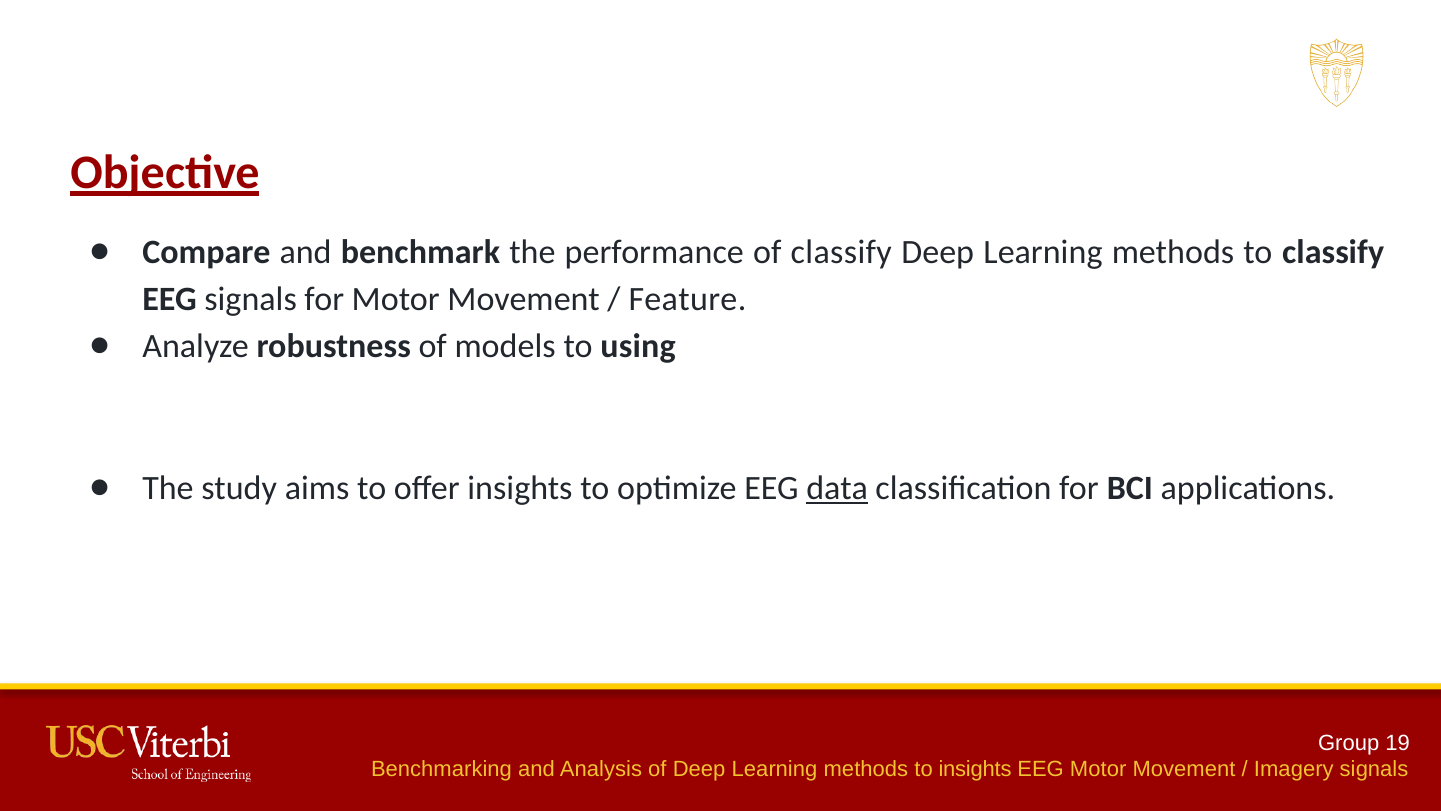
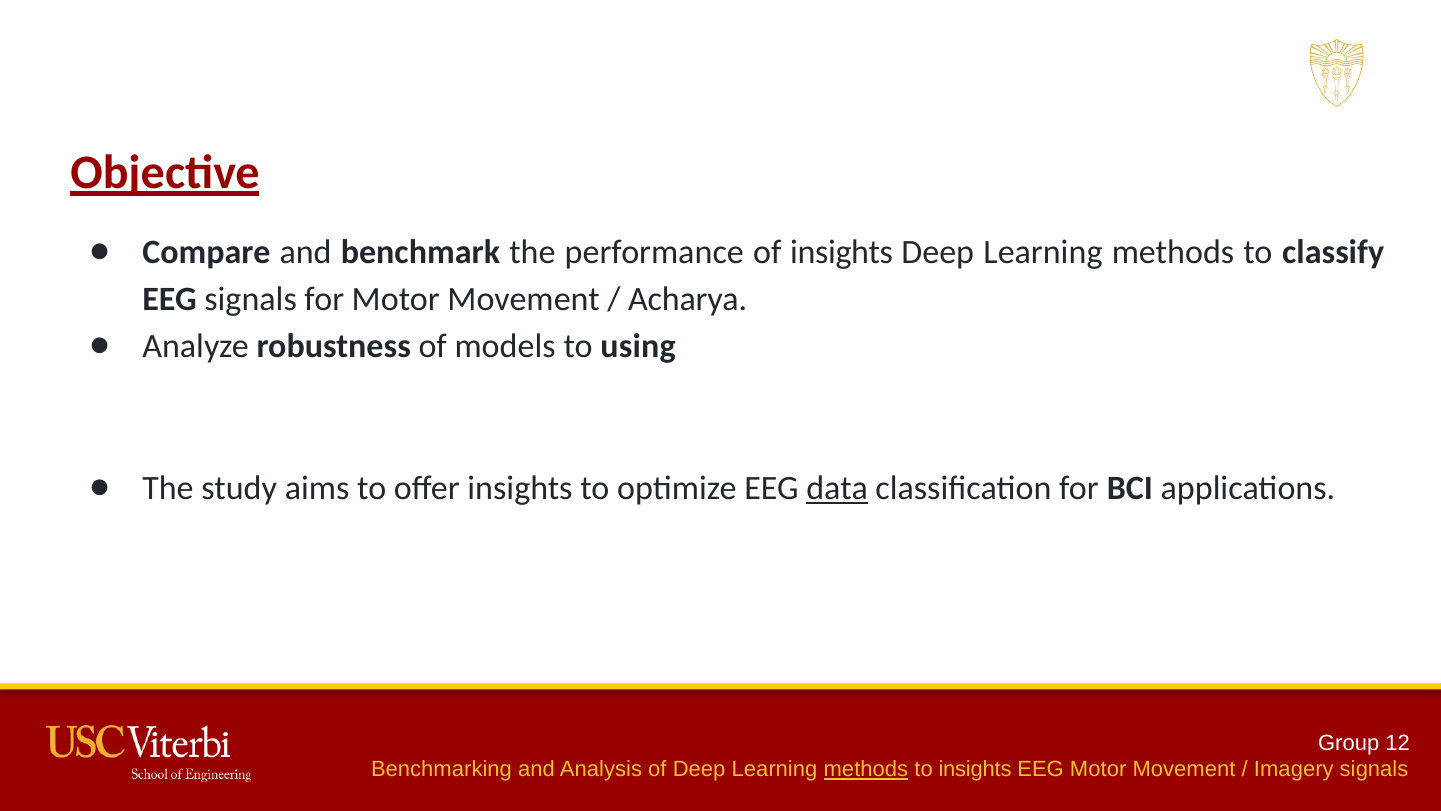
of classify: classify -> insights (842, 253)
Feature: Feature -> Acharya (688, 299)
19: 19 -> 12 (1398, 743)
methods underline: none -> present (866, 769)
